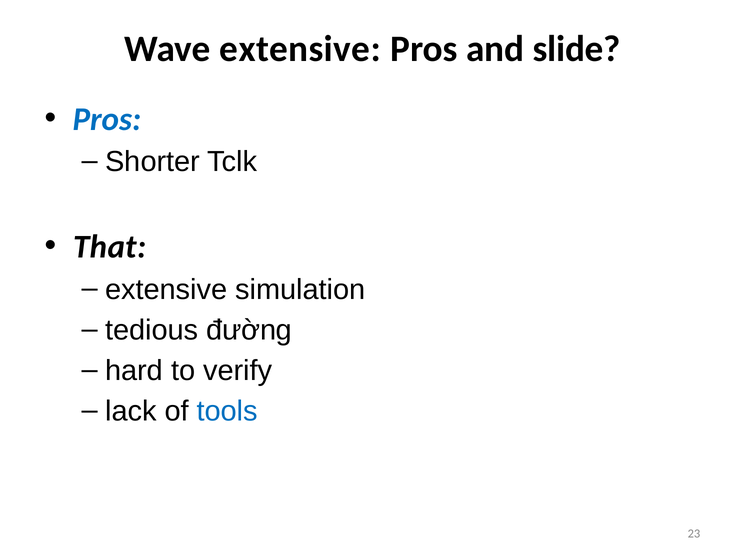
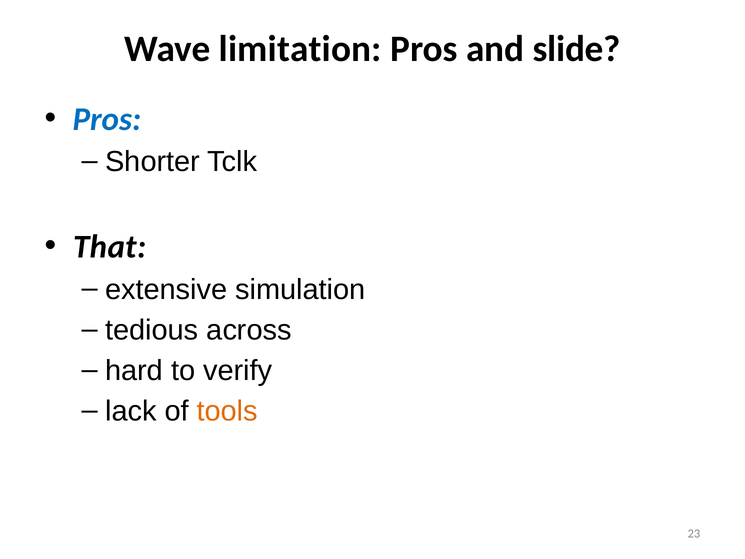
Wave extensive: extensive -> limitation (300, 49)
đường: đường -> across (249, 330)
tools colour: blue -> orange (227, 411)
